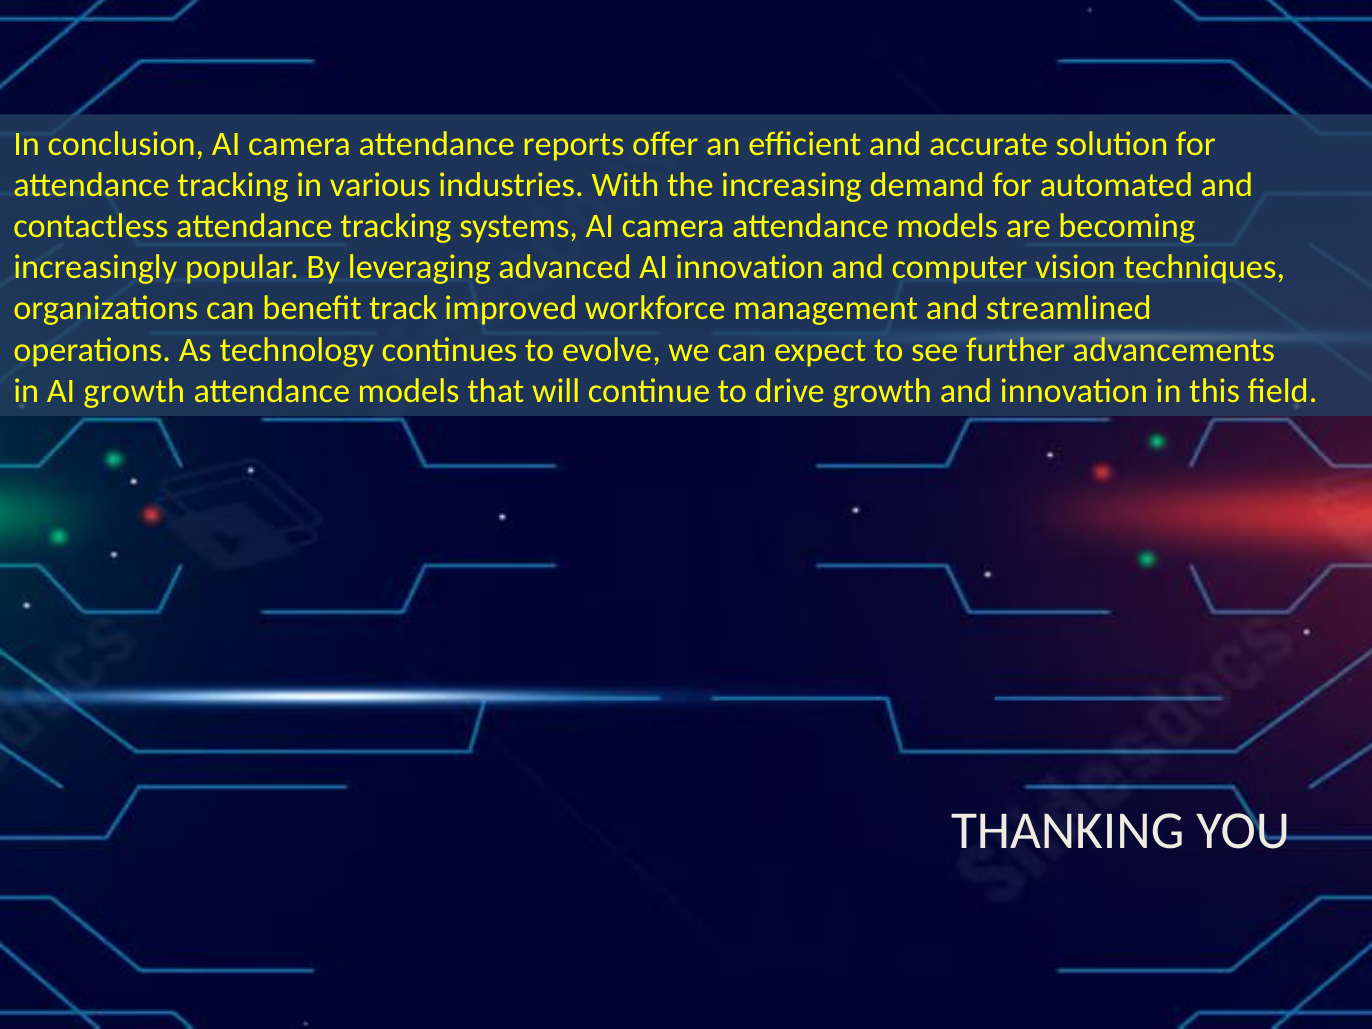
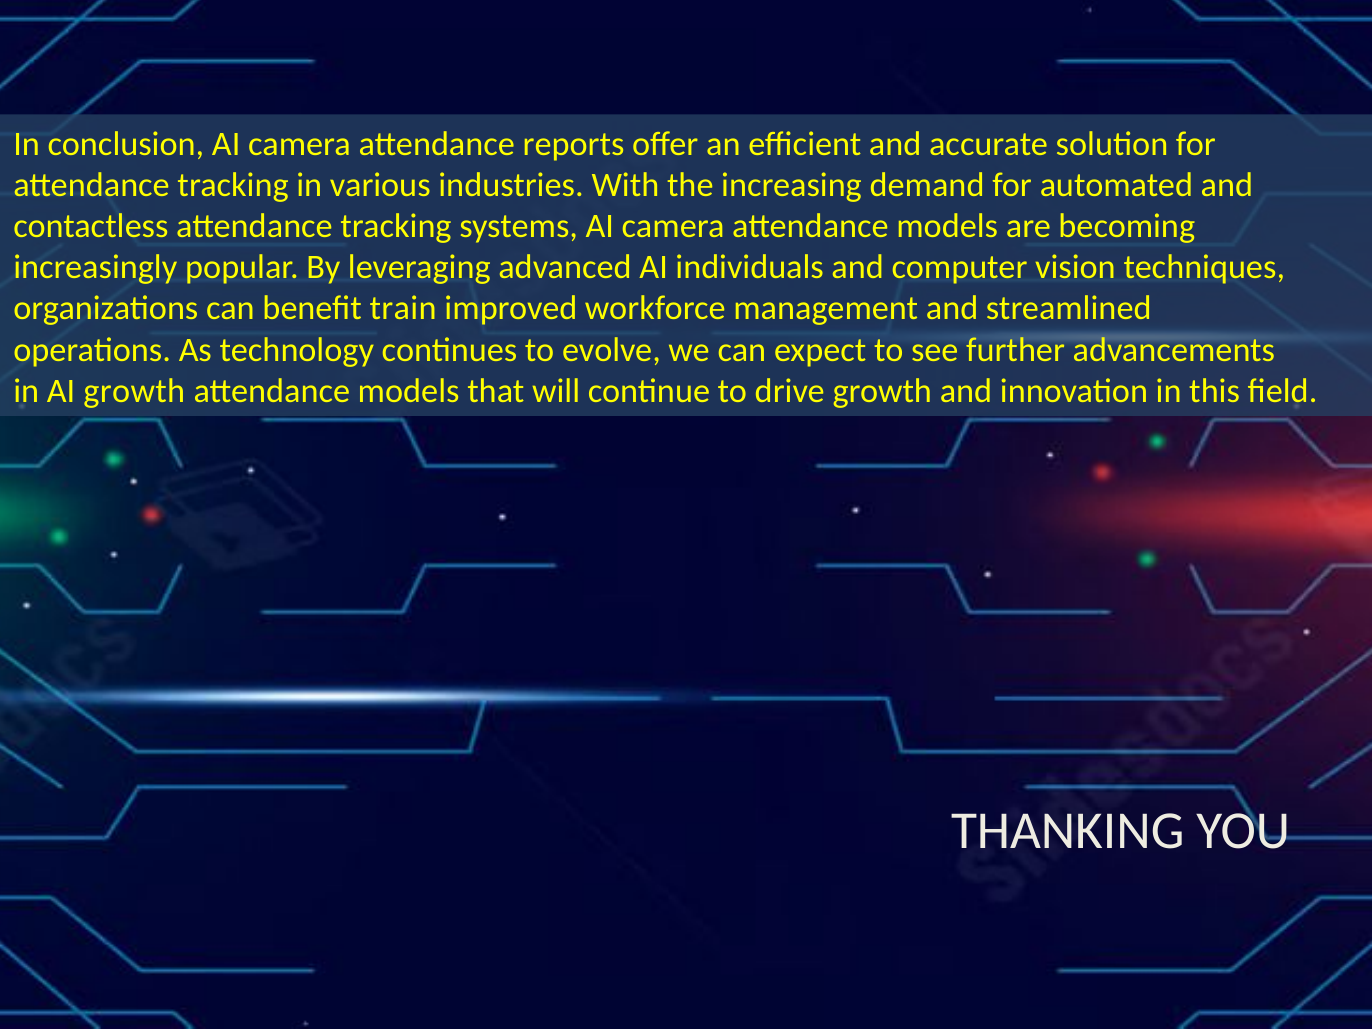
AI innovation: innovation -> individuals (750, 268)
track: track -> train (403, 309)
